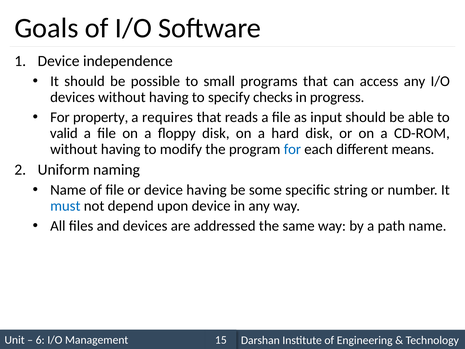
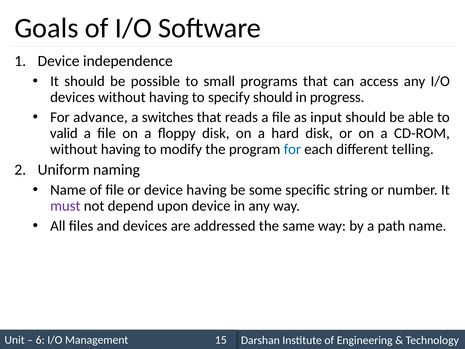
specify checks: checks -> should (273, 97)
property: property -> advance (101, 117)
requires: requires -> switches (168, 117)
means: means -> telling (413, 149)
must colour: blue -> purple (65, 206)
